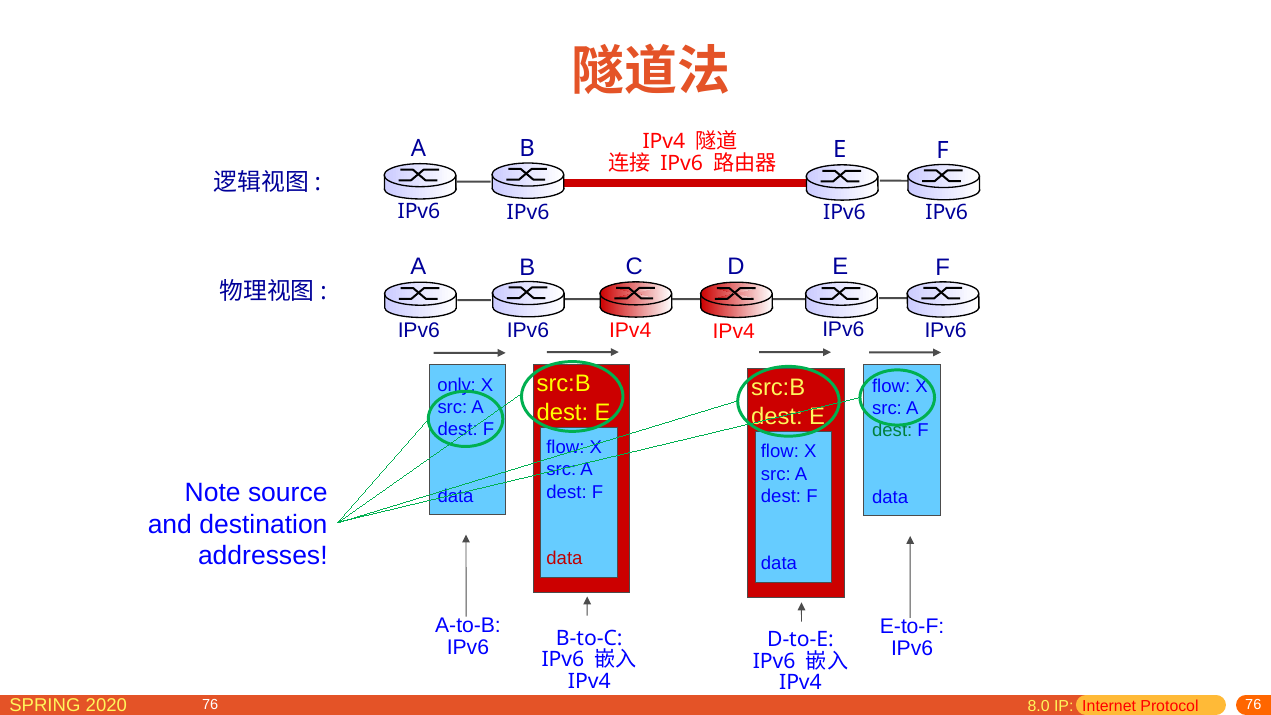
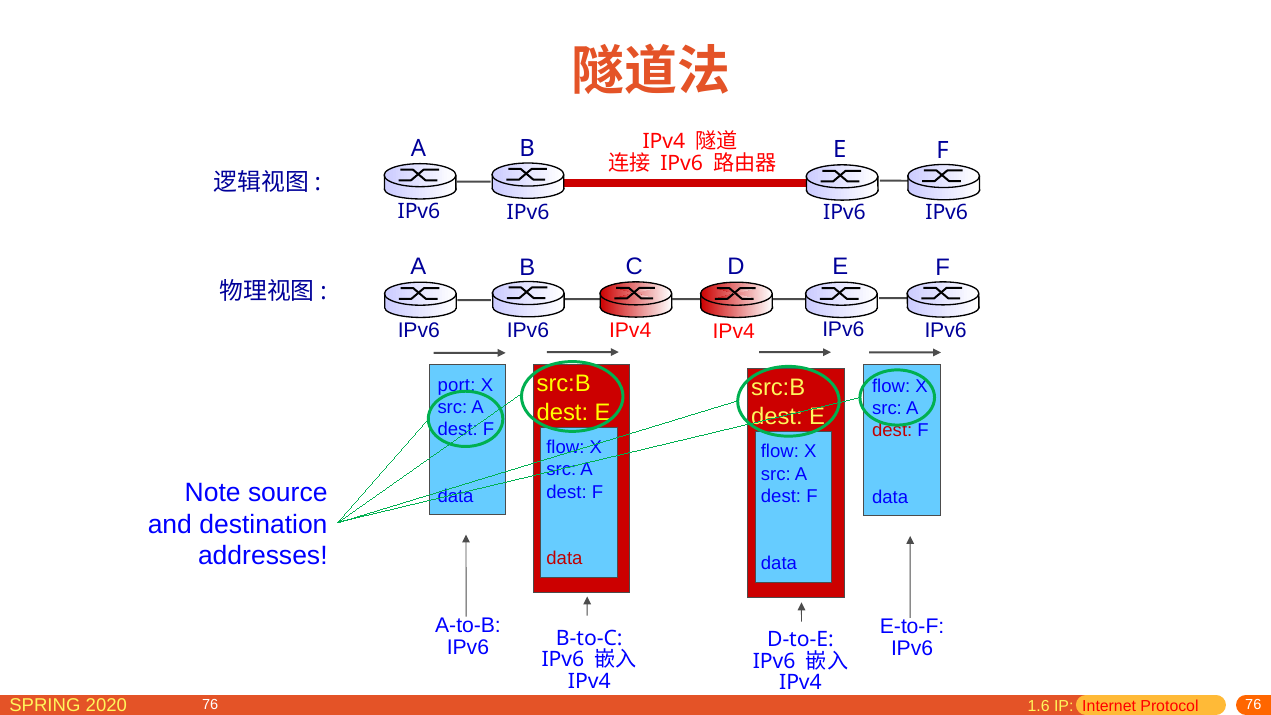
only: only -> port (456, 385)
dest colour: green -> red (892, 431)
8.0: 8.0 -> 1.6 (1039, 706)
